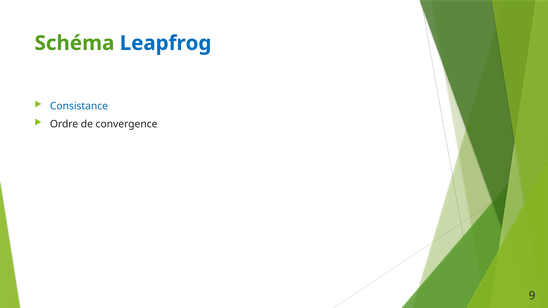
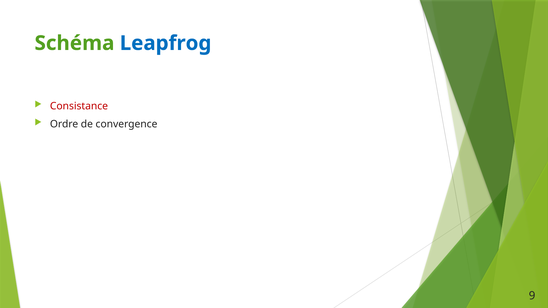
Consistance colour: blue -> red (79, 106)
